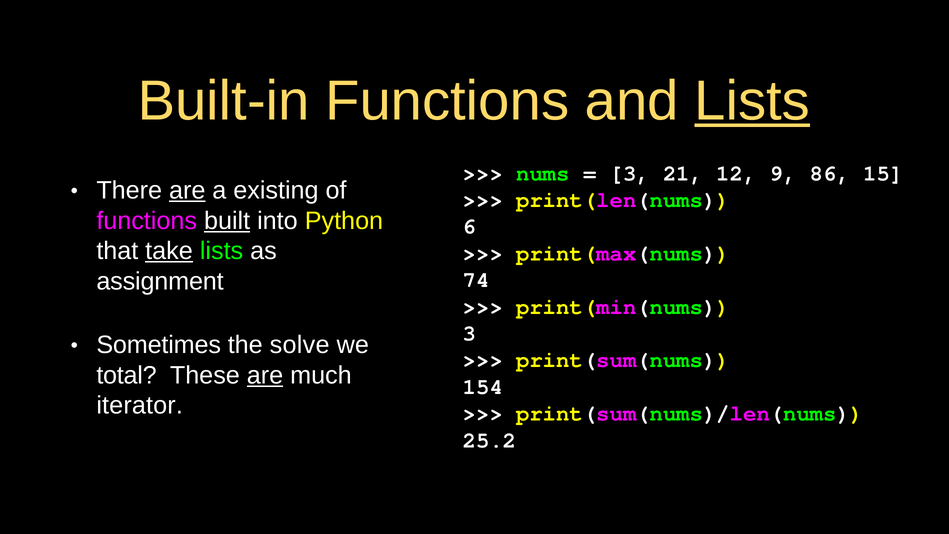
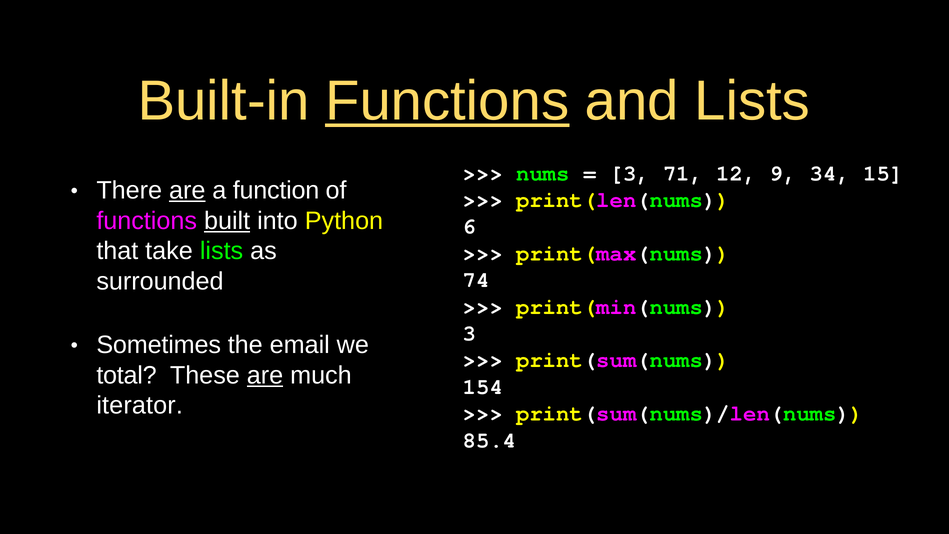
Functions underline: none -> present (447, 101)
Lists underline: present -> none (752, 101)
21: 21 -> 71 (683, 173)
86: 86 -> 34 (830, 173)
existing: existing -> function (276, 191)
take underline: present -> none (169, 251)
assignment: assignment -> surrounded (160, 281)
solve: solve -> email (300, 345)
25.2: 25.2 -> 85.4 (490, 440)
